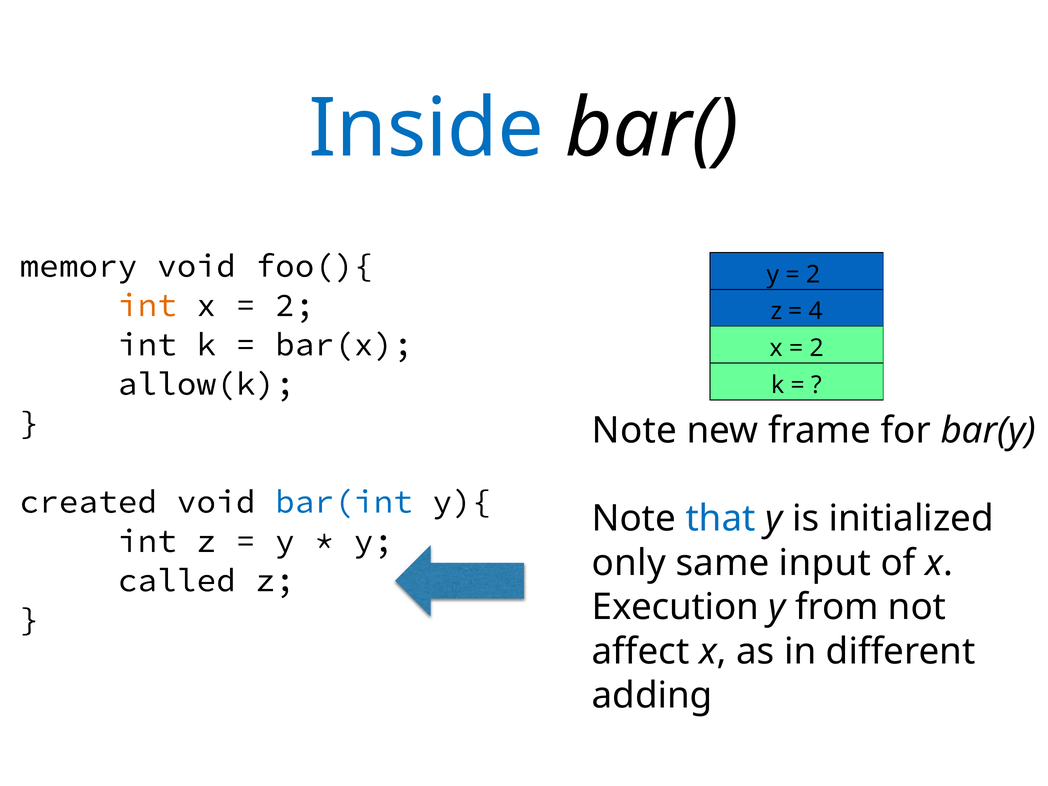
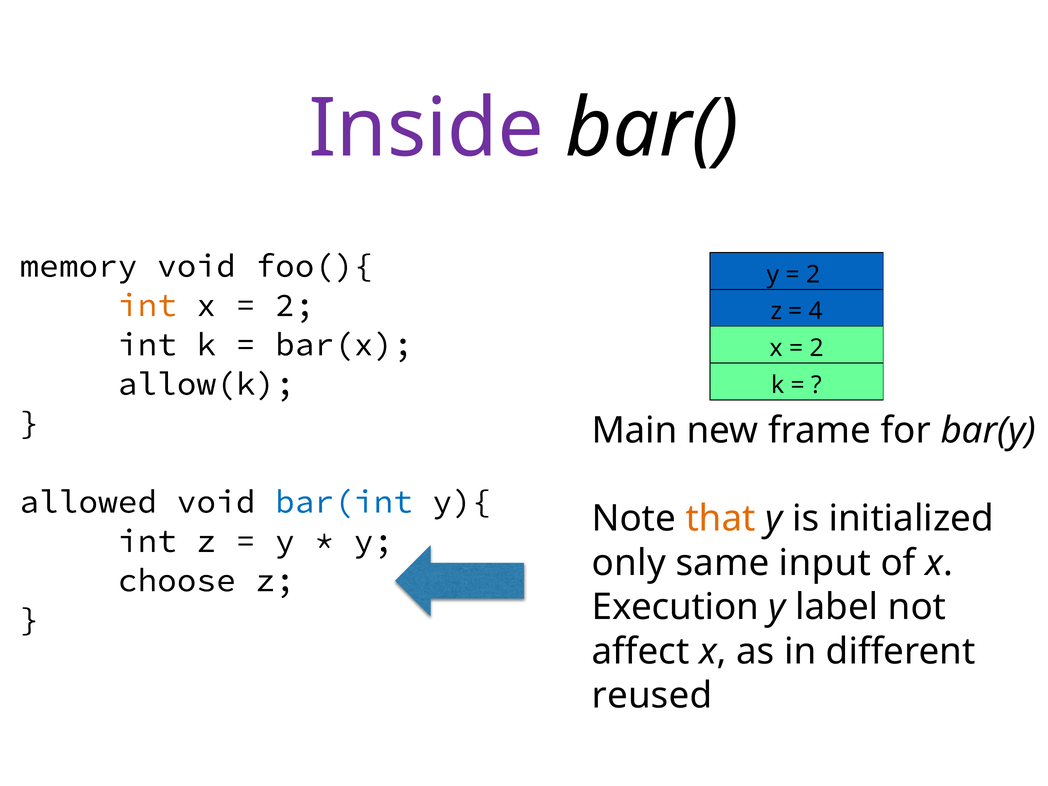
Inside colour: blue -> purple (426, 129)
Note: Note -> Main (635, 430)
created: created -> allowed (88, 502)
that colour: blue -> orange (721, 519)
called: called -> choose (177, 580)
from: from -> label (837, 607)
adding: adding -> reused (652, 696)
